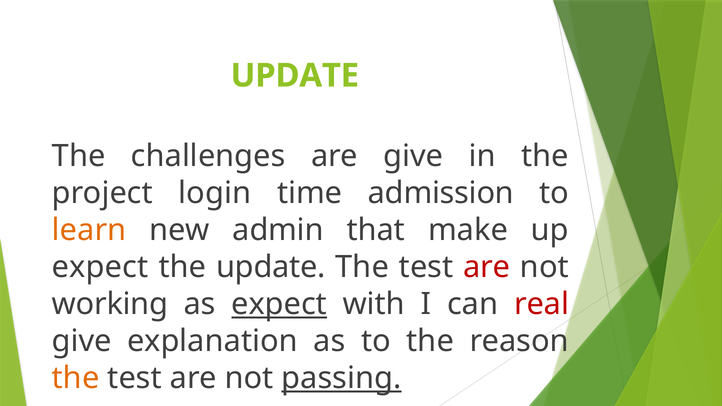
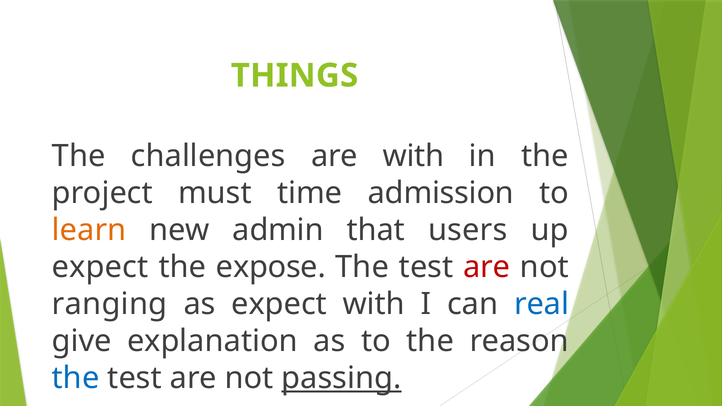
UPDATE: UPDATE -> THINGS (295, 76)
are give: give -> with (413, 156)
login: login -> must (215, 193)
make: make -> users (468, 230)
the update: update -> expose (271, 267)
working: working -> ranging (110, 304)
expect underline: present -> none (279, 304)
real colour: red -> blue (542, 304)
the colour: orange -> blue (76, 378)
